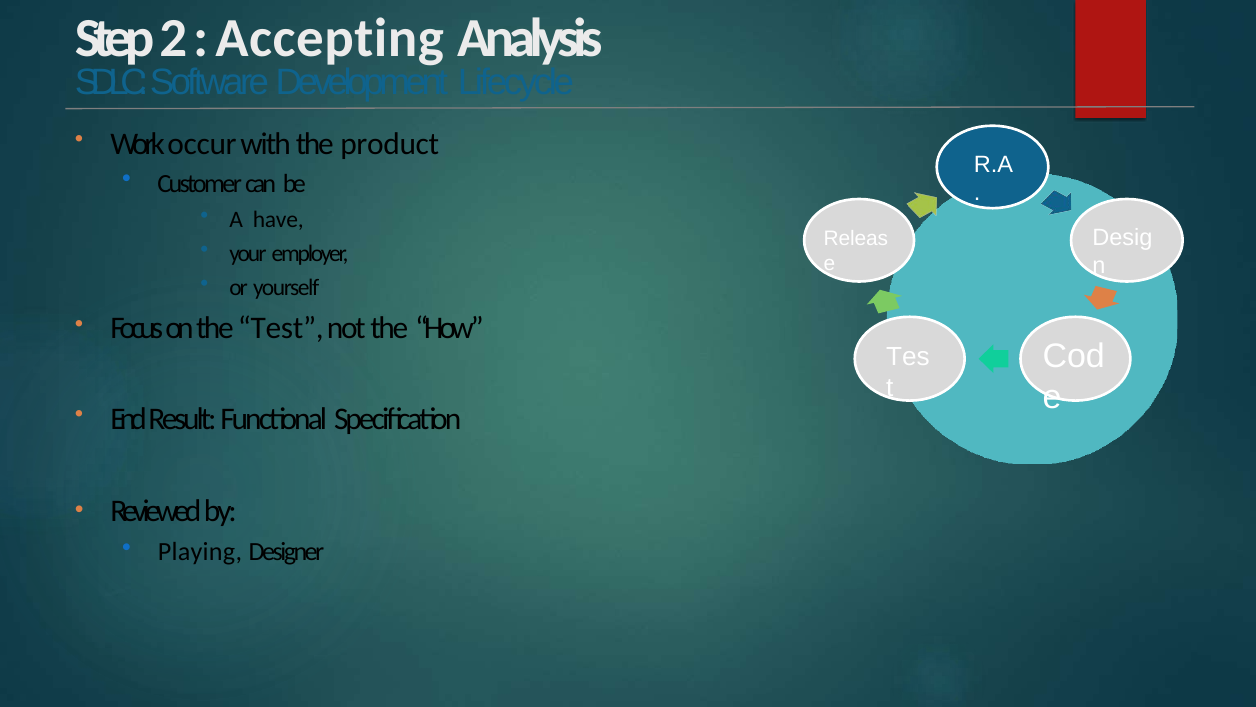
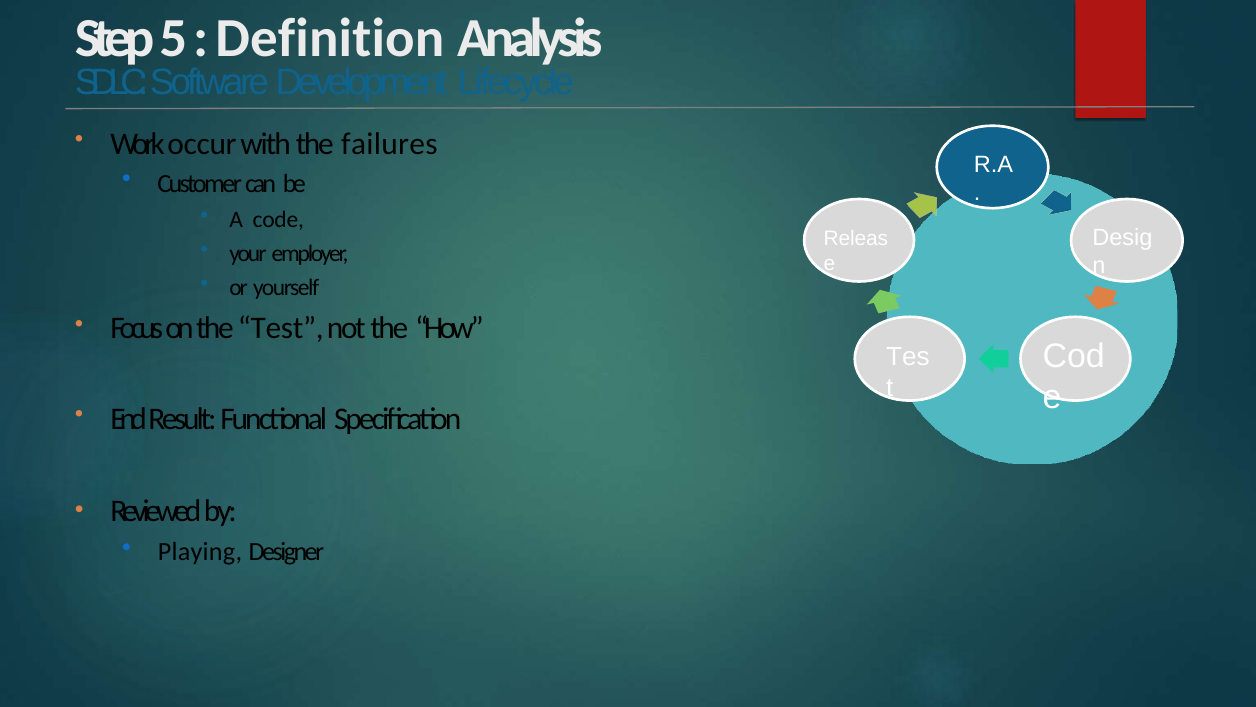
2: 2 -> 5 (173, 38)
Accepting: Accepting -> Definition (330, 38)
product: product -> failures (389, 144)
have: have -> code (278, 220)
